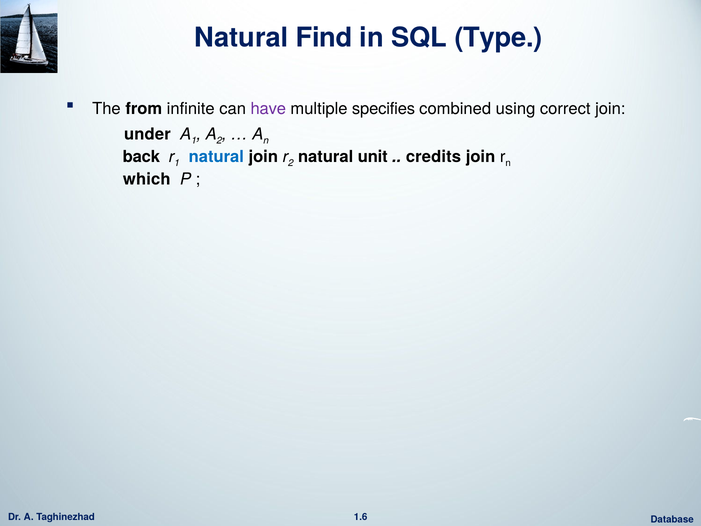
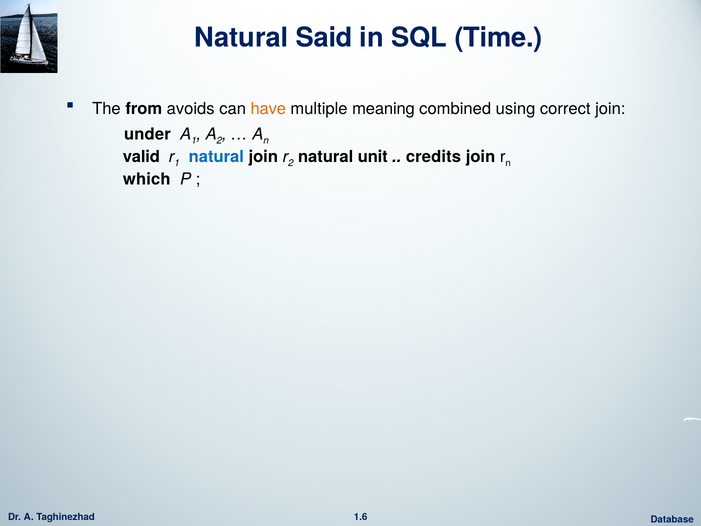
Find: Find -> Said (324, 38)
Type: Type -> Time (499, 38)
infinite: infinite -> avoids (191, 109)
have colour: purple -> orange (268, 109)
specifies: specifies -> meaning (384, 109)
back: back -> valid (141, 157)
